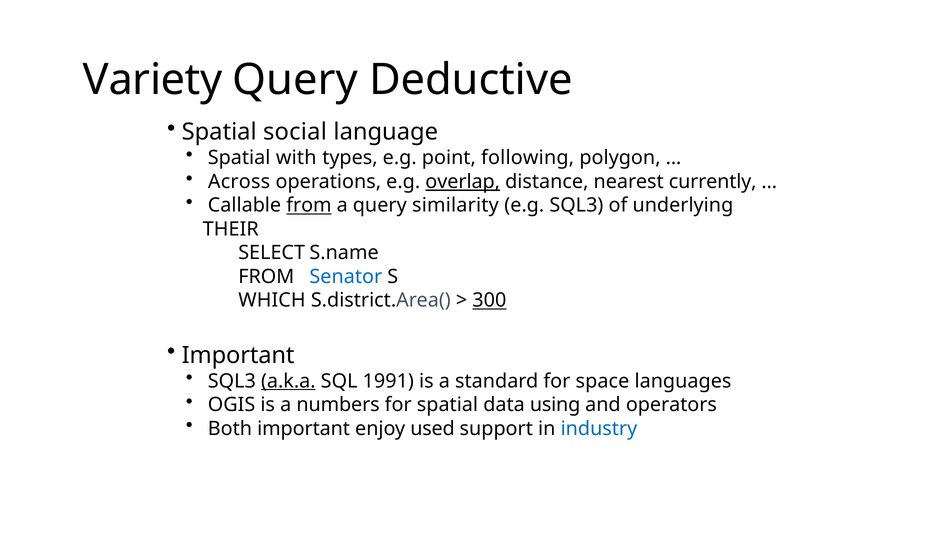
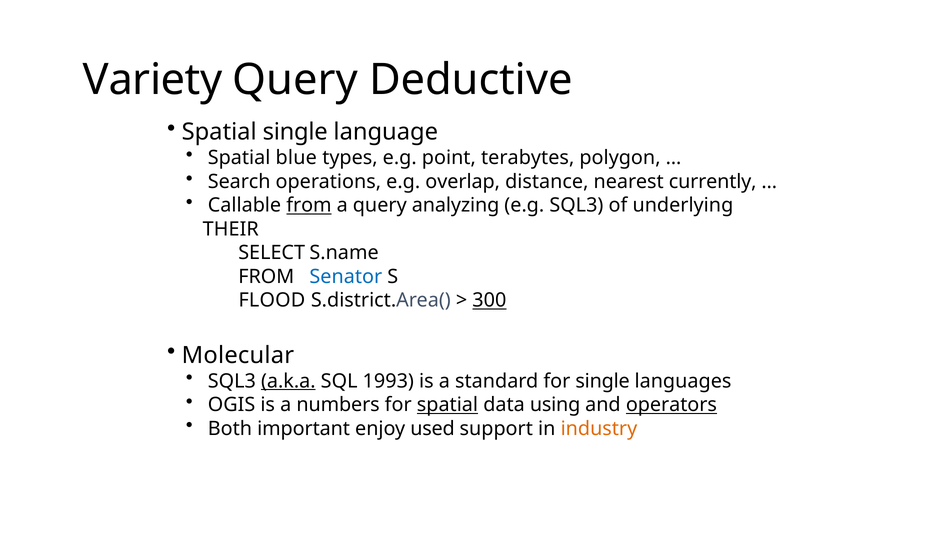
Spatial social: social -> single (295, 132)
with: with -> blue (296, 158)
following: following -> terabytes (528, 158)
Across: Across -> Search (239, 182)
overlap underline: present -> none (463, 182)
similarity: similarity -> analyzing (456, 205)
WHICH: WHICH -> FLOOD (272, 300)
Important: Important -> Molecular (238, 355)
1991: 1991 -> 1993 (388, 381)
for space: space -> single (603, 381)
spatial underline: none -> present (447, 405)
operators underline: none -> present (671, 405)
industry colour: blue -> orange (599, 428)
